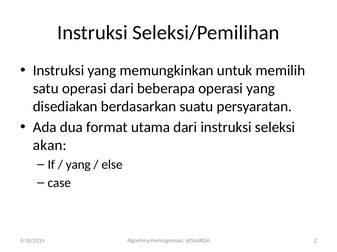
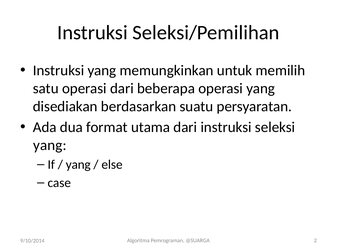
akan: akan -> yang (50, 146)
